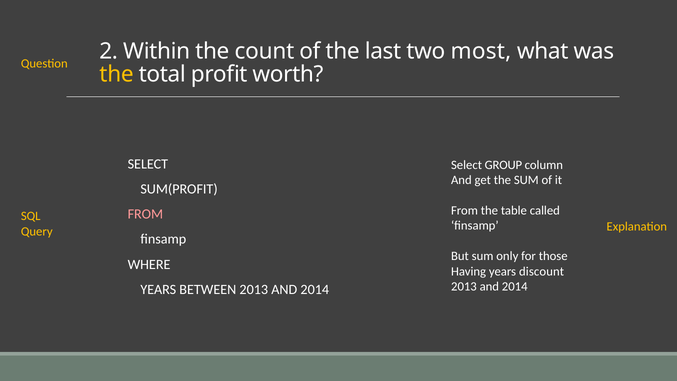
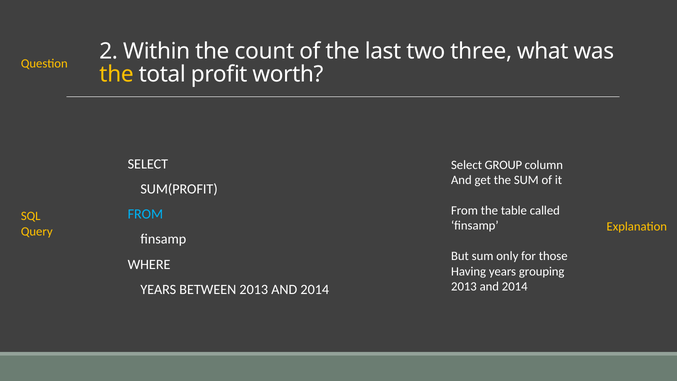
most: most -> three (481, 51)
FROM colour: pink -> light blue (145, 214)
discount: discount -> grouping (542, 271)
